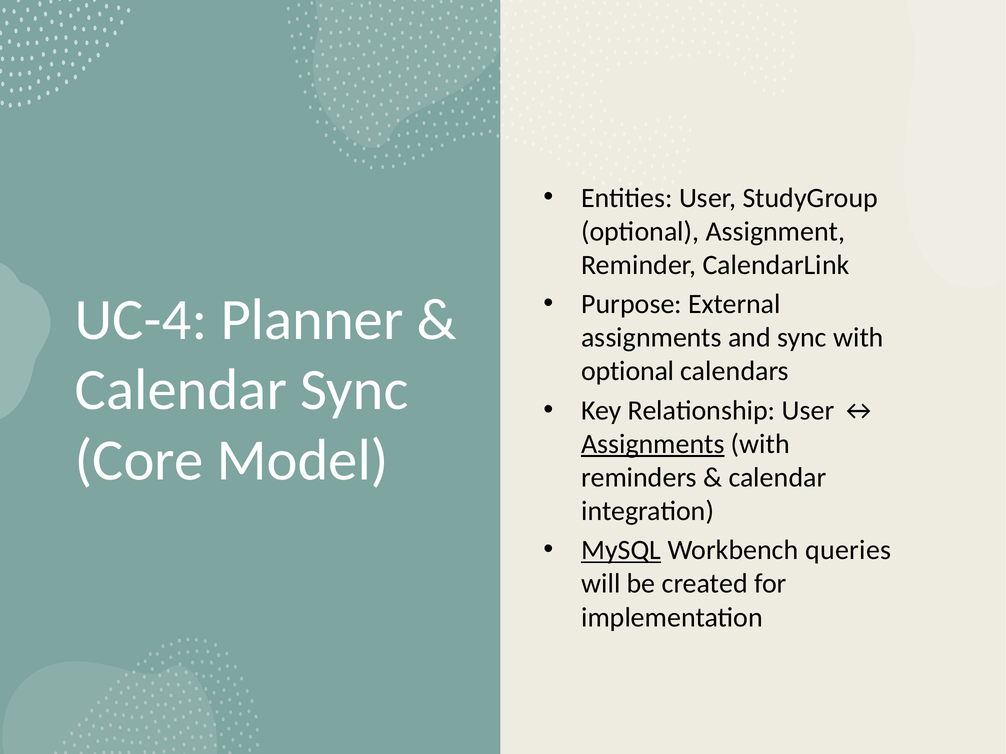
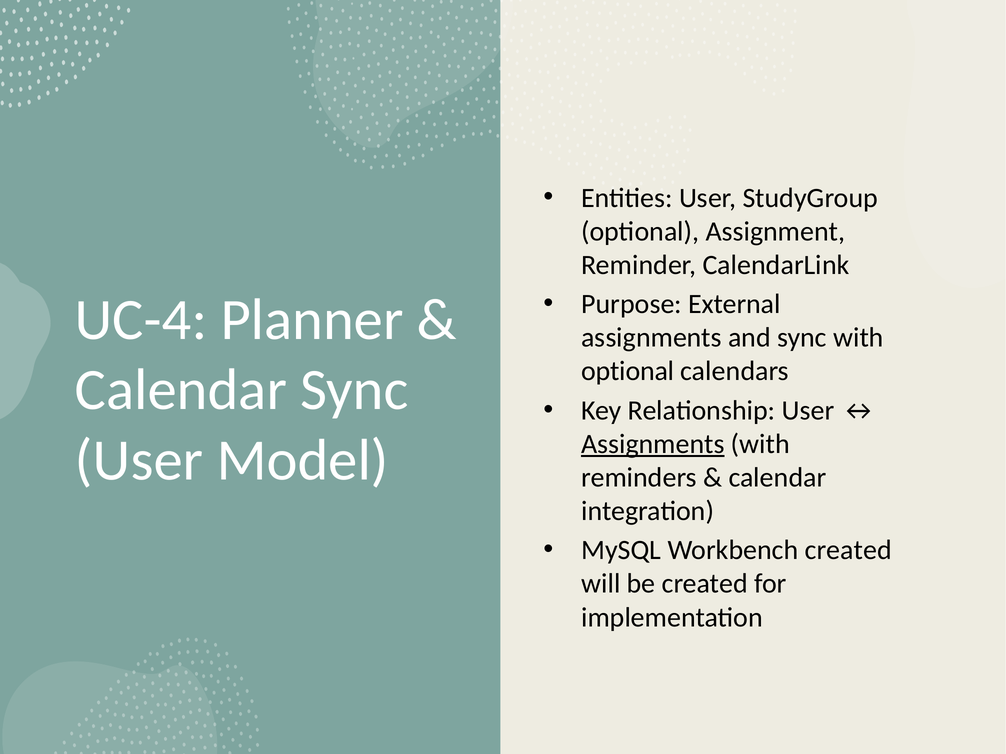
Core: Core -> User (139, 461)
MySQL underline: present -> none (621, 551)
Workbench queries: queries -> created (848, 551)
